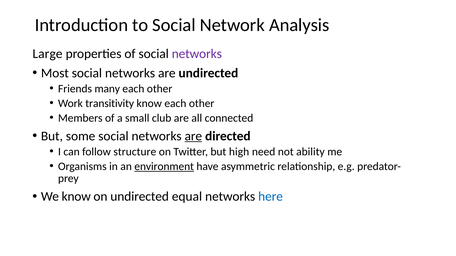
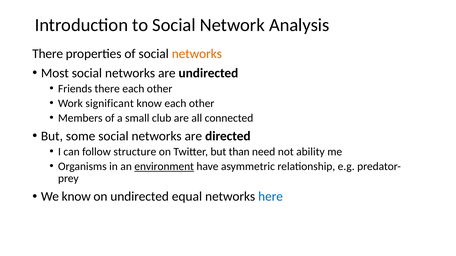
Large: Large -> There (48, 54)
networks colour: purple -> orange (197, 54)
Friends many: many -> there (107, 89)
transitivity: transitivity -> significant (110, 103)
are underline: present -> none (193, 136)
high: high -> than (239, 152)
